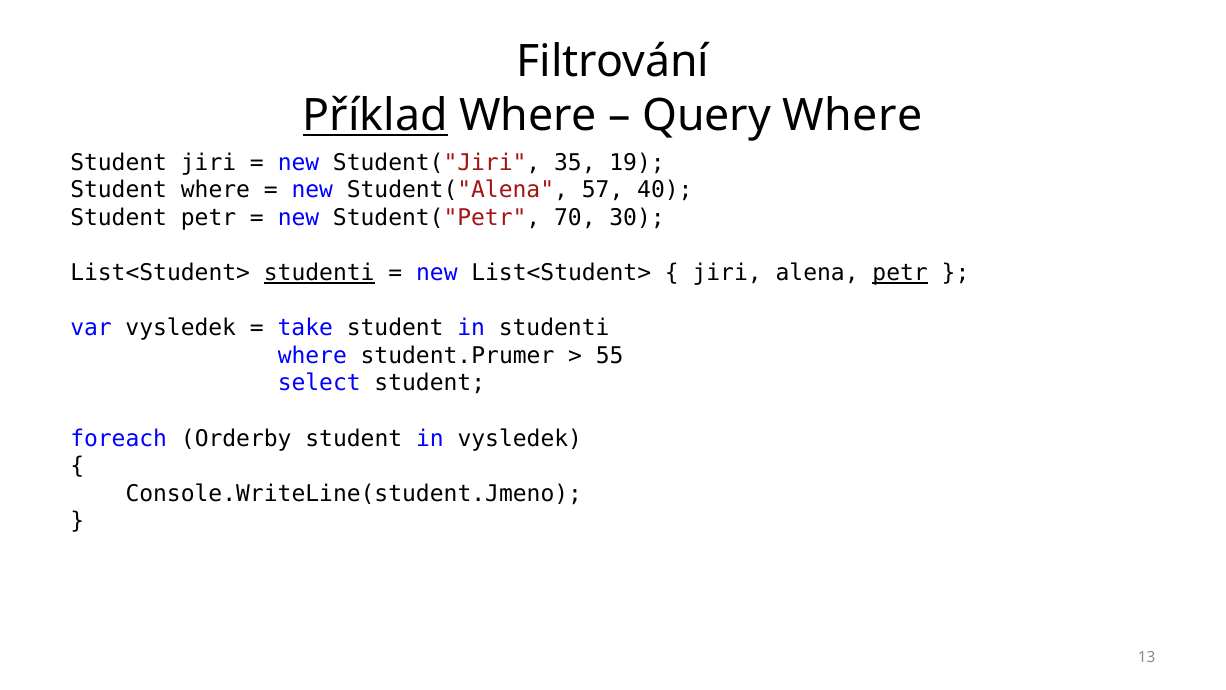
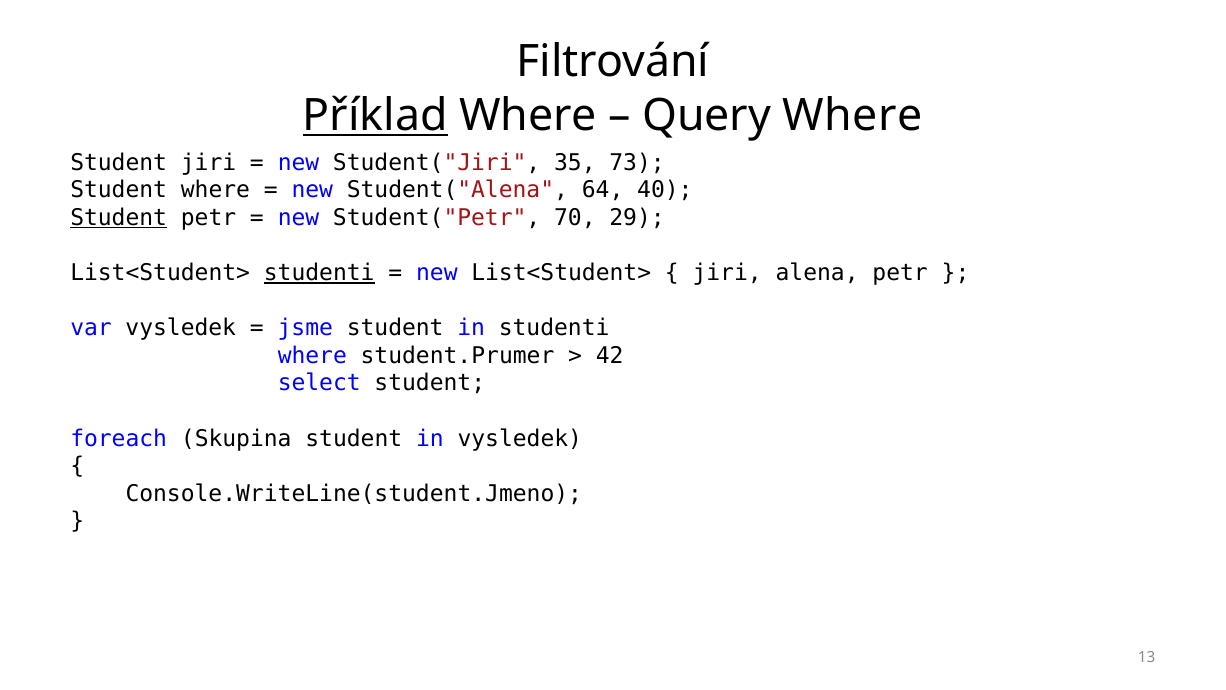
19: 19 -> 73 (637, 162)
57: 57 -> 64 (603, 190)
Student underline: none -> present (119, 218)
30: 30 -> 29 (637, 218)
petr underline: present -> none (900, 273)
take: take -> jsme (305, 328)
55: 55 -> 42 (610, 356)
Orderby: Orderby -> Skupina (236, 438)
